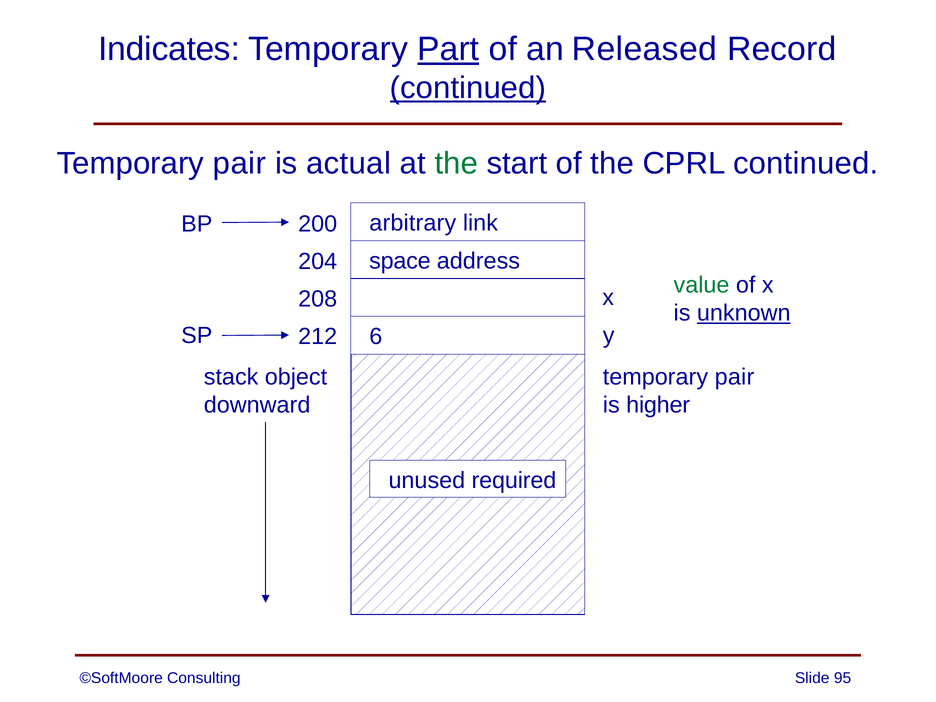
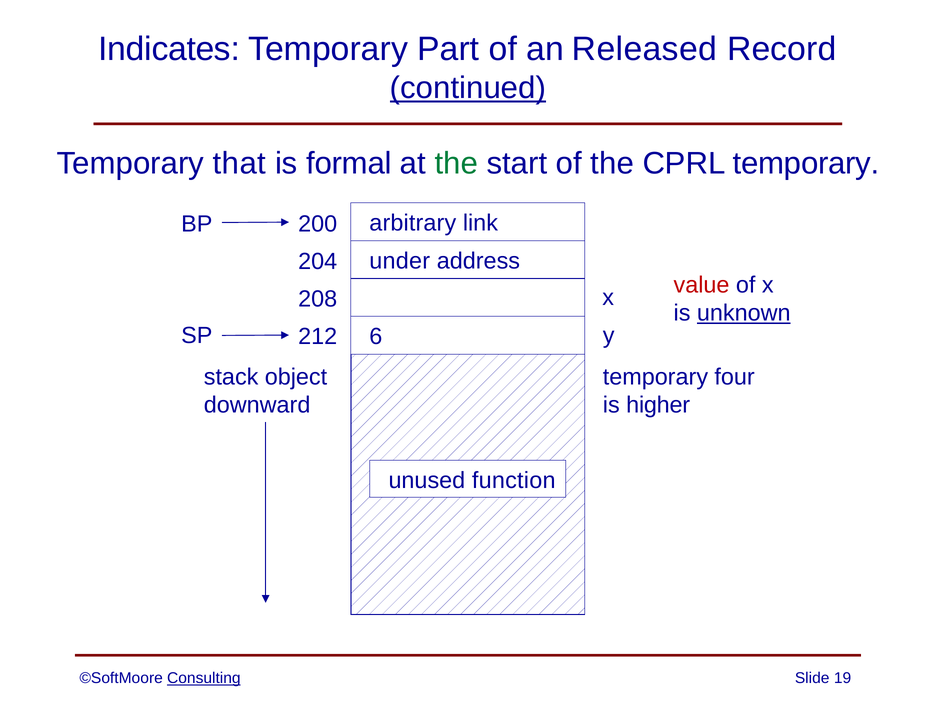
Part underline: present -> none (448, 49)
pair: pair -> that (239, 163)
actual: actual -> formal (349, 163)
CPRL continued: continued -> temporary (806, 163)
space: space -> under (400, 261)
value colour: green -> red (702, 285)
pair: pair -> four (735, 377)
required: required -> function (514, 480)
Consulting underline: none -> present (204, 678)
95: 95 -> 19 (843, 678)
